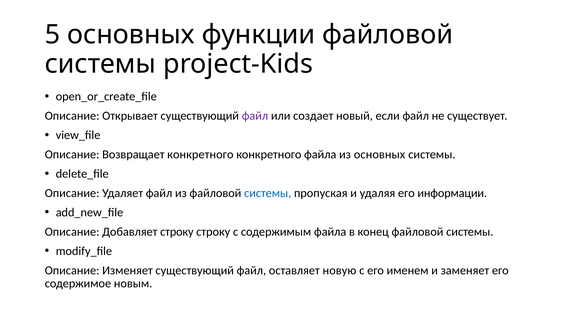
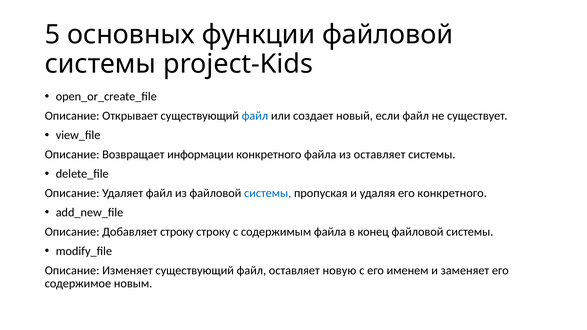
файл colour: purple -> blue (255, 116)
Возвращает конкретного: конкретного -> информации (200, 155)
из основных: основных -> оставляет (380, 155)
его информации: информации -> конкретного (452, 193)
